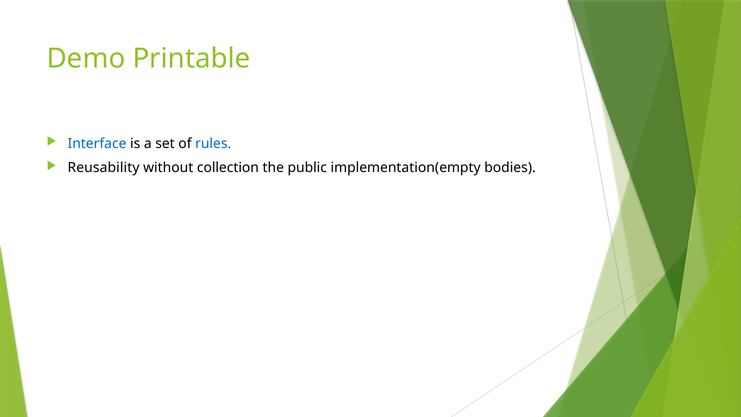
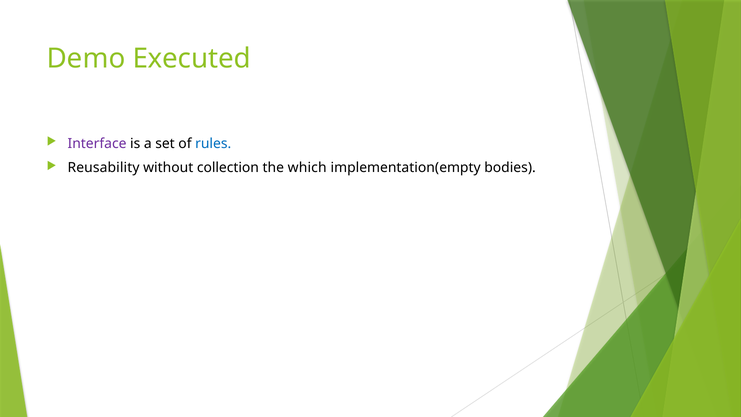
Printable: Printable -> Executed (192, 58)
Interface colour: blue -> purple (97, 143)
public: public -> which (307, 168)
